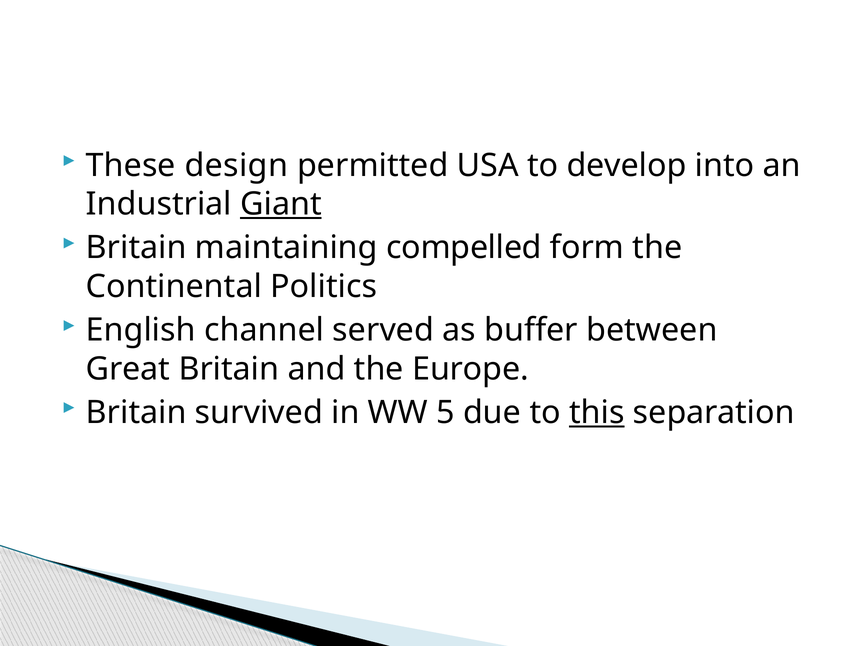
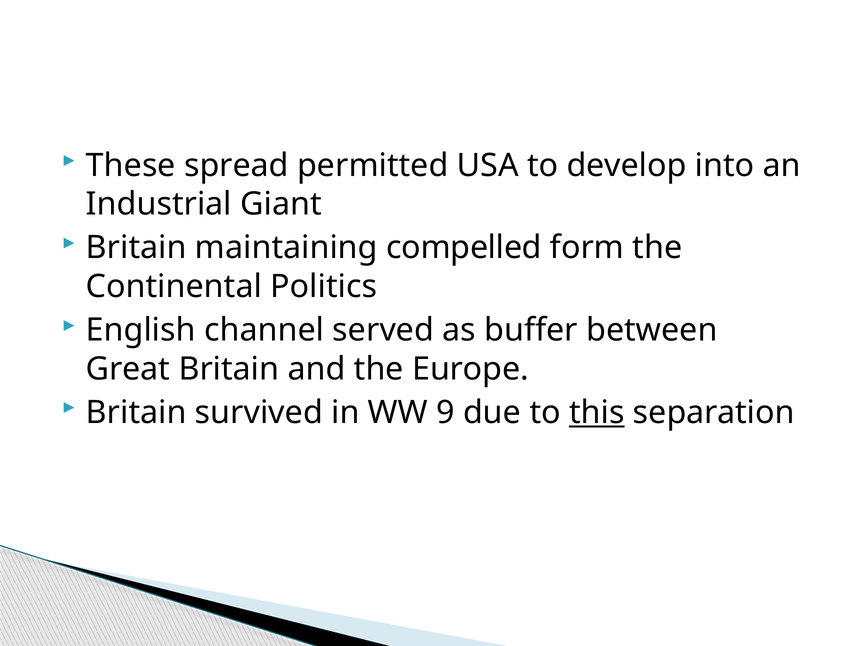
design: design -> spread (236, 165)
Giant underline: present -> none (281, 204)
5: 5 -> 9 (446, 412)
